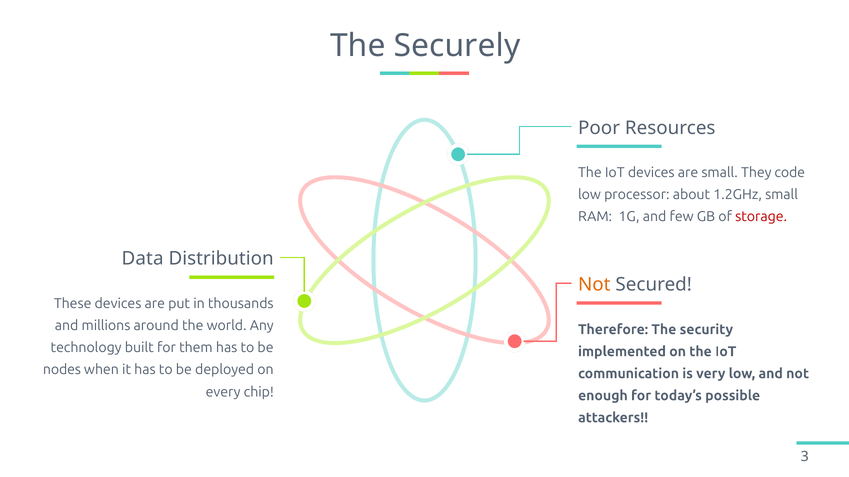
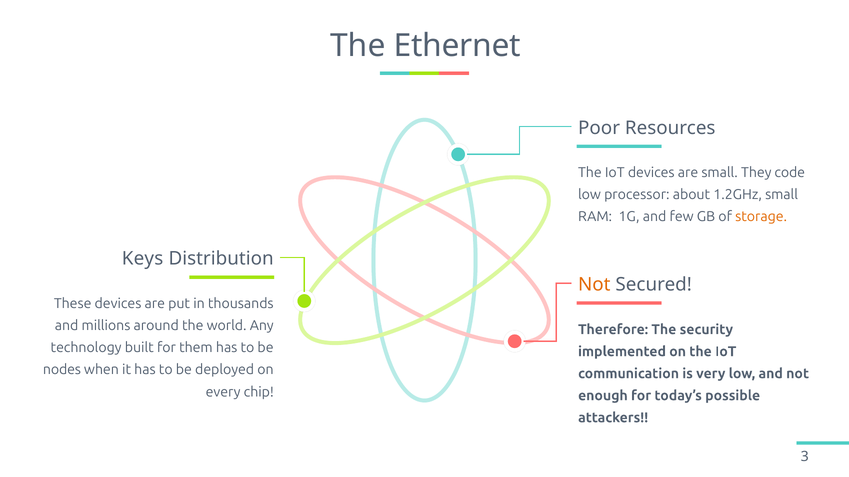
Securely: Securely -> Ethernet (457, 46)
storage colour: red -> orange (761, 217)
Data: Data -> Keys (143, 259)
